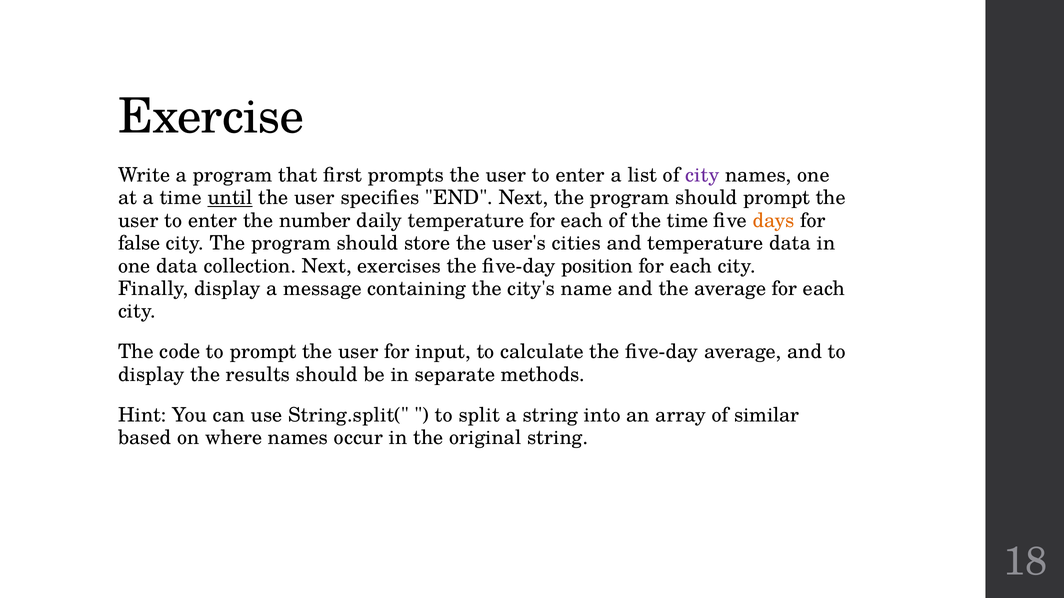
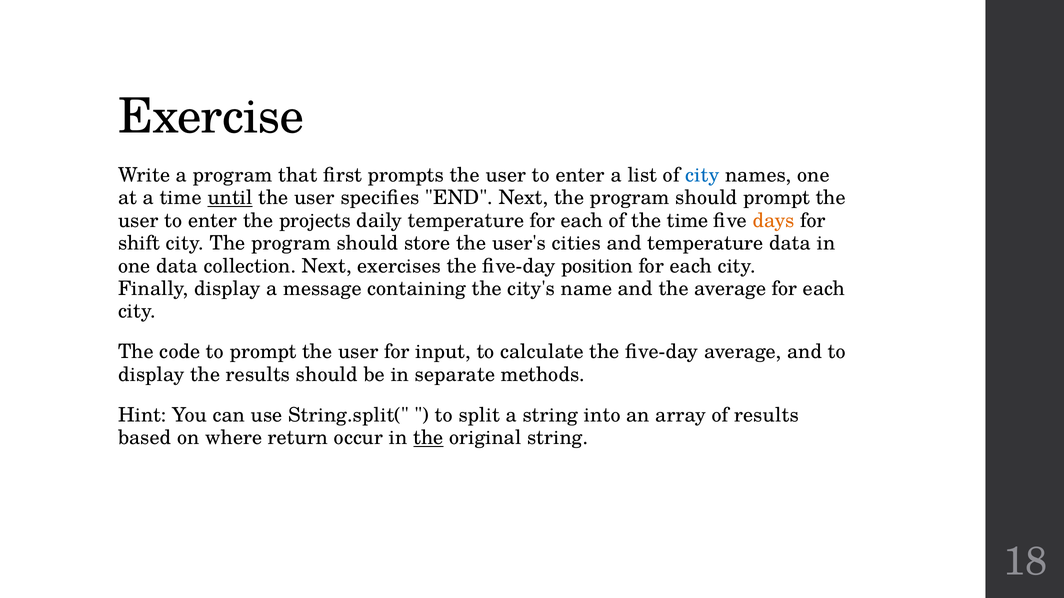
city colour: purple -> blue (702, 175)
number: number -> projects (315, 221)
false: false -> shift (139, 243)
of similar: similar -> results (767, 415)
where names: names -> return (298, 438)
the underline: none -> present (428, 438)
